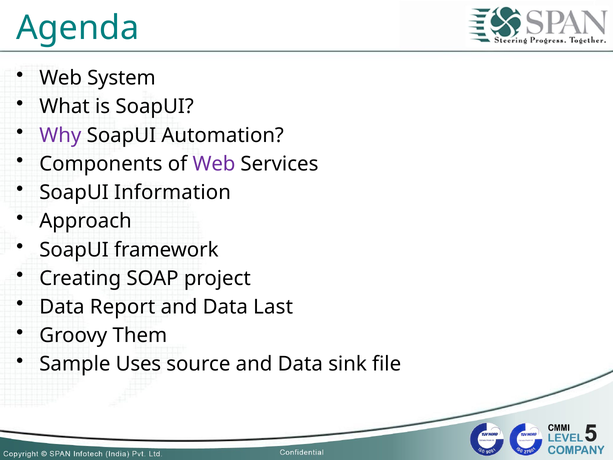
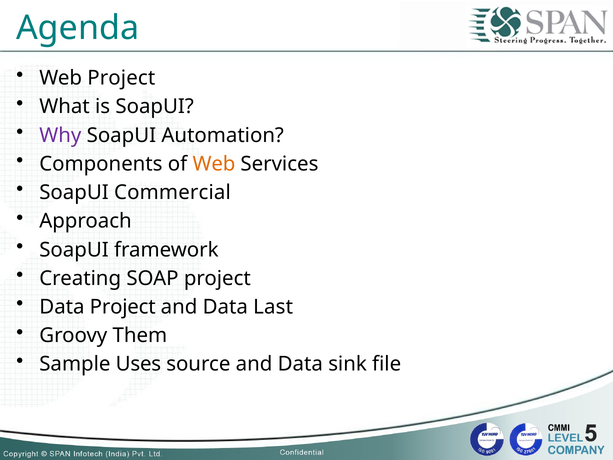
Web System: System -> Project (121, 78)
Web colour: purple -> orange (214, 164)
Information: Information -> Commercial (172, 192)
Data Report: Report -> Project (123, 307)
